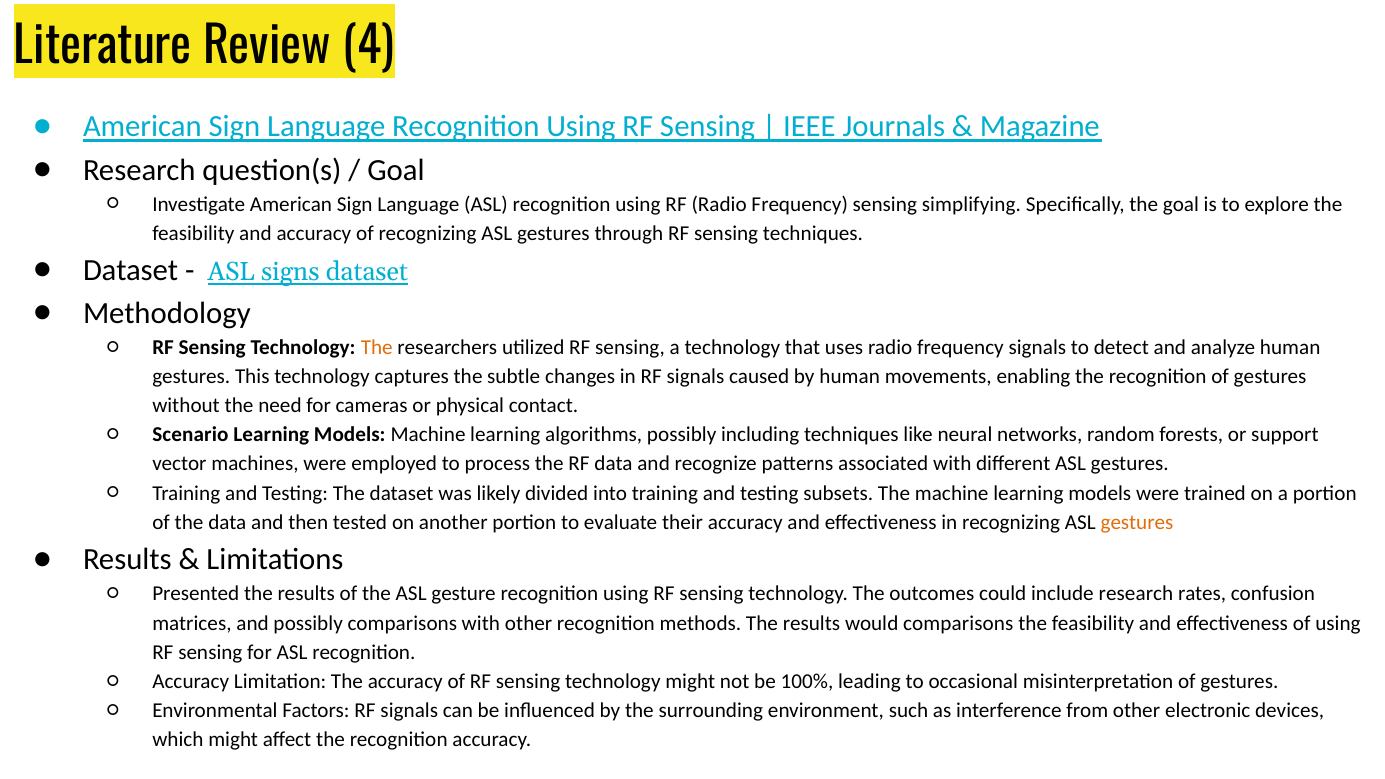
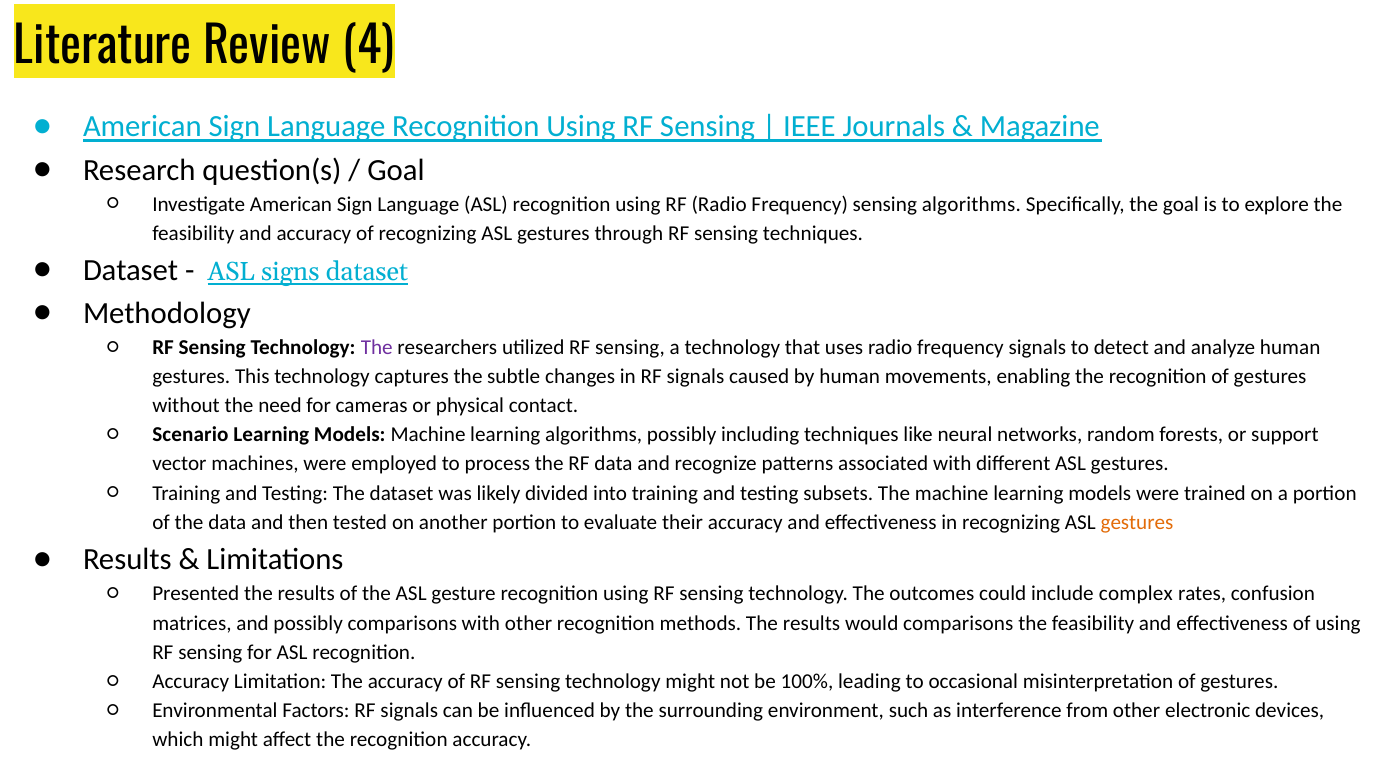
sensing simplifying: simplifying -> algorithms (971, 204)
The colour: orange -> purple (377, 347)
include research: research -> complex (1136, 594)
